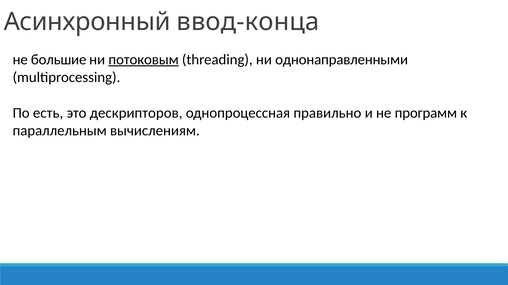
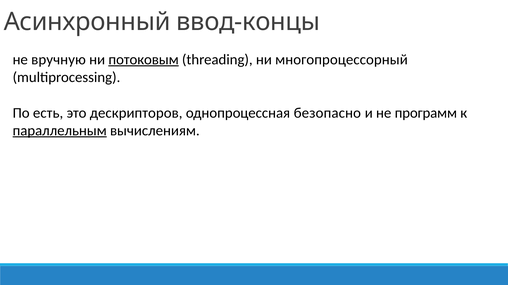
ввод-конца: ввод-конца -> ввод-концы (248, 22)
большие: большие -> вручную (58, 60)
однонаправленными: однонаправленными -> многопроцессорный (341, 60)
правильно: правильно -> безопасно (327, 113)
параллельным underline: none -> present (60, 131)
